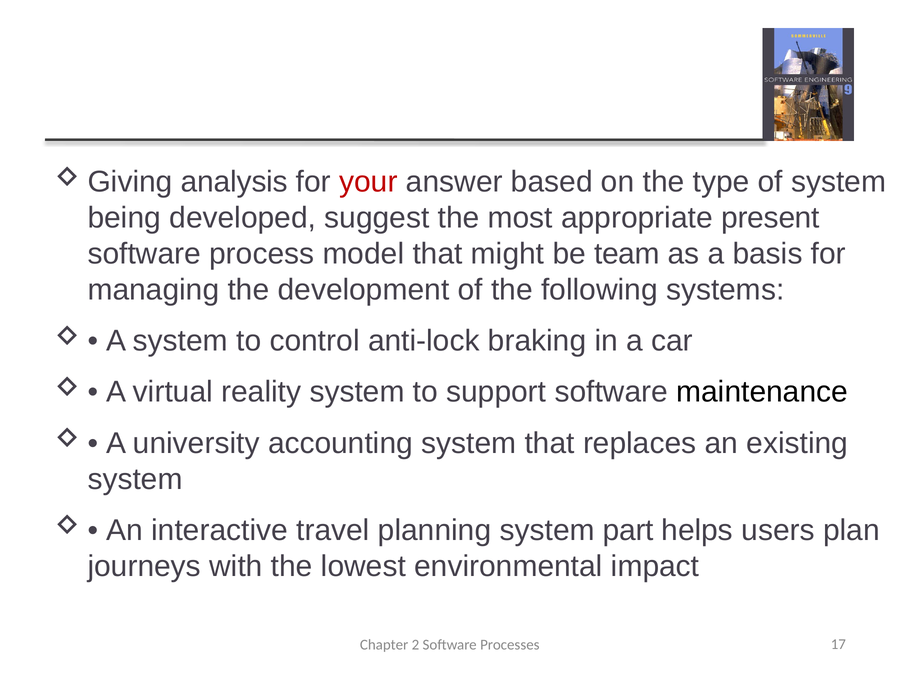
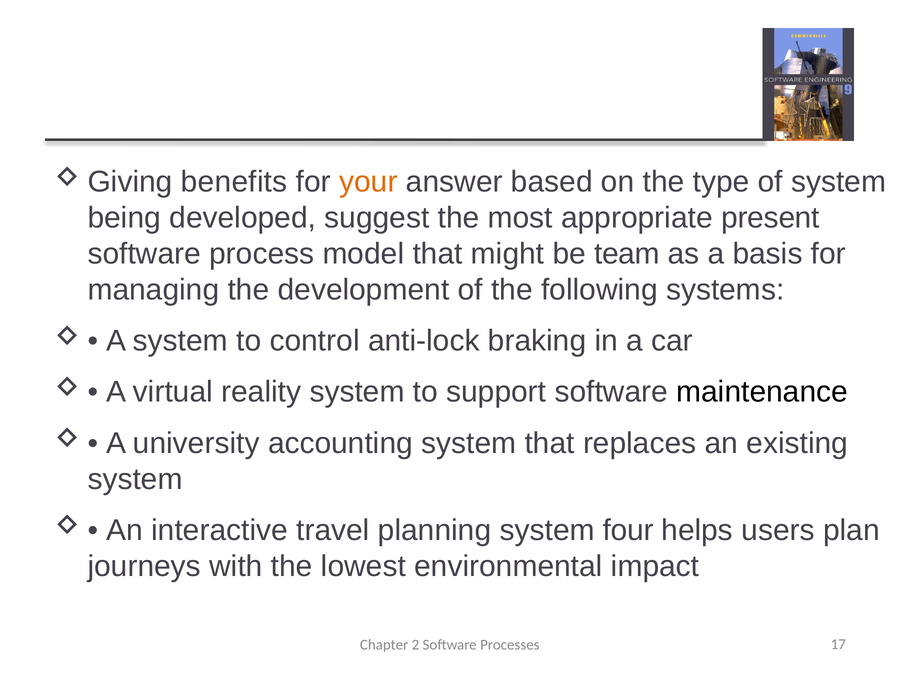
analysis: analysis -> benefits (234, 182)
your colour: red -> orange (368, 182)
part: part -> four (628, 530)
